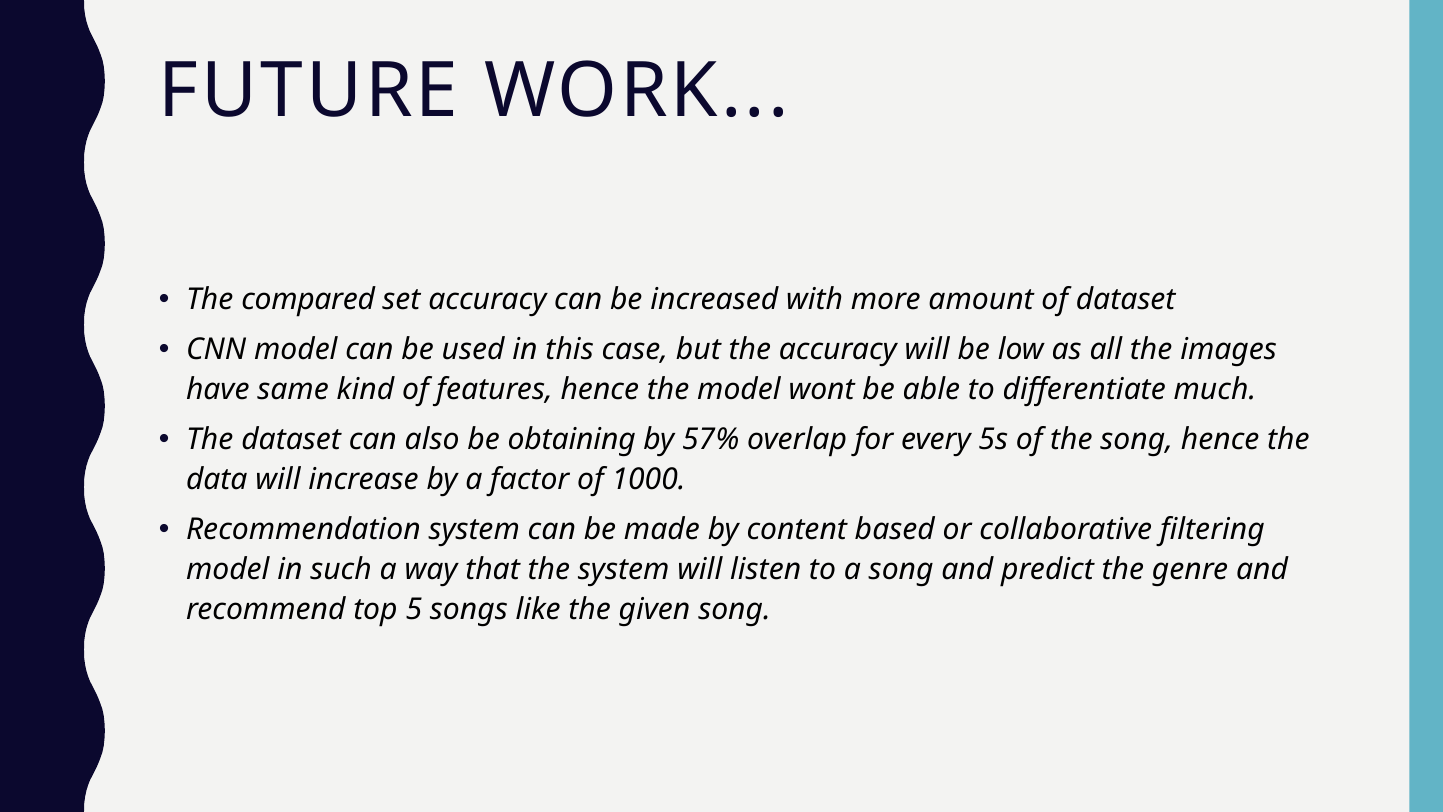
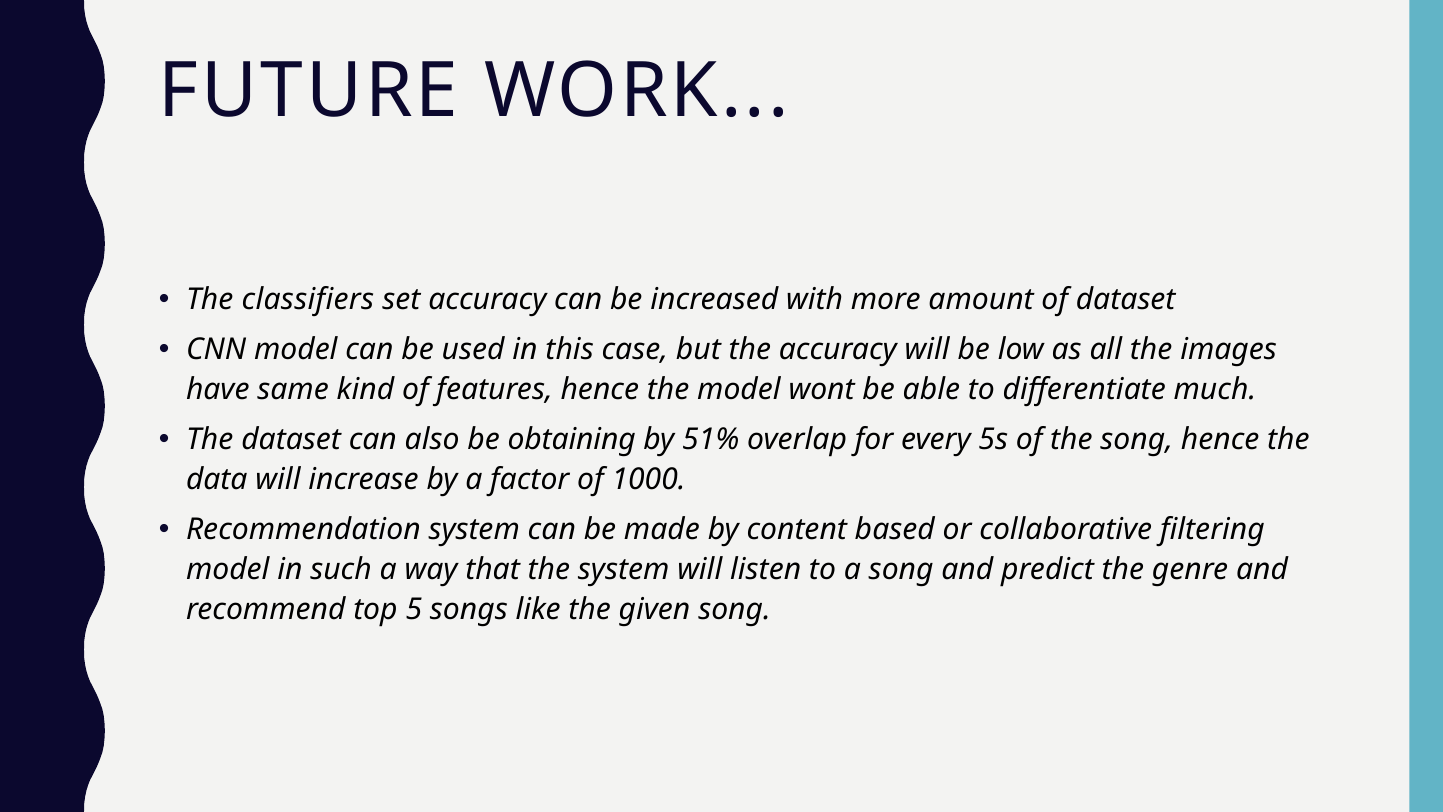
compared: compared -> classifiers (308, 300)
57%: 57% -> 51% (711, 440)
